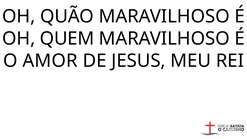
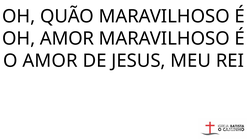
OH QUEM: QUEM -> AMOR (67, 39)
